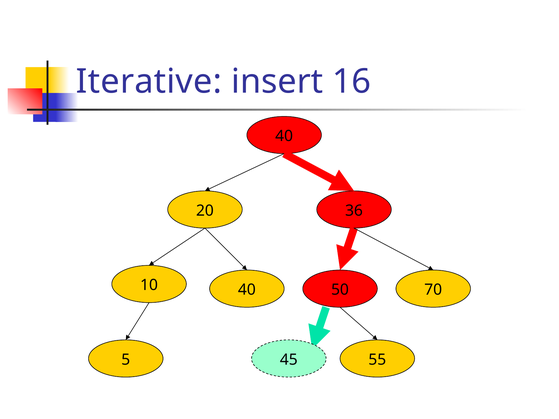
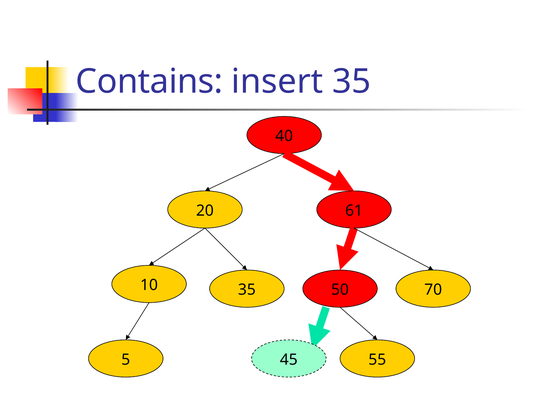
Iterative: Iterative -> Contains (149, 82)
insert 16: 16 -> 35 (352, 82)
36: 36 -> 61 (354, 211)
10 40: 40 -> 35 (247, 290)
